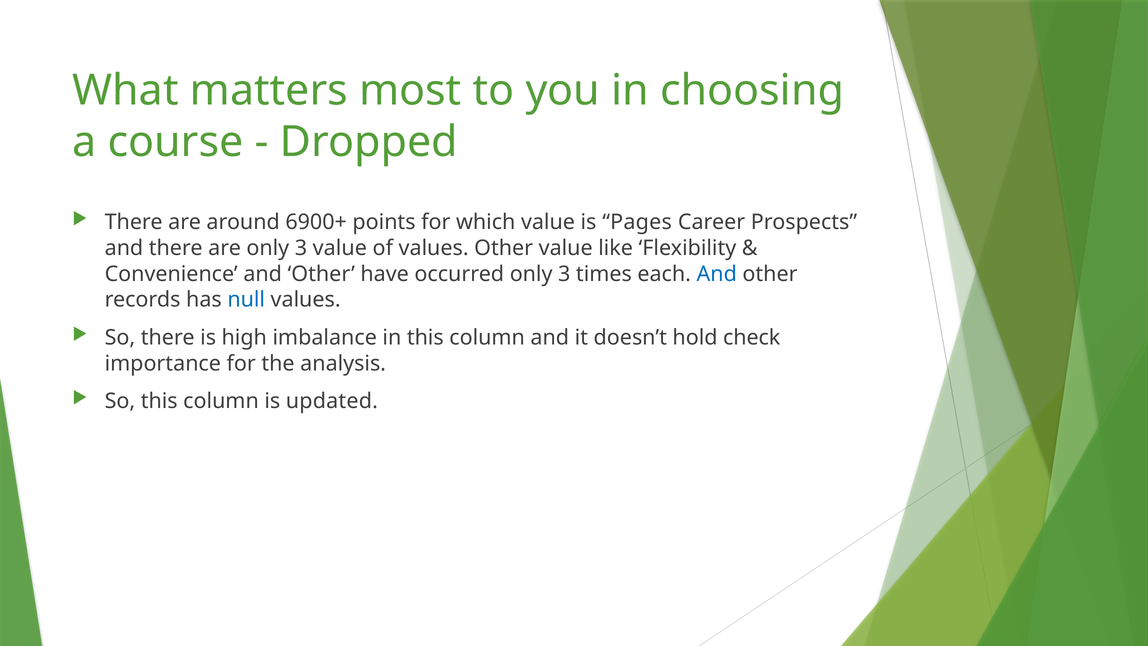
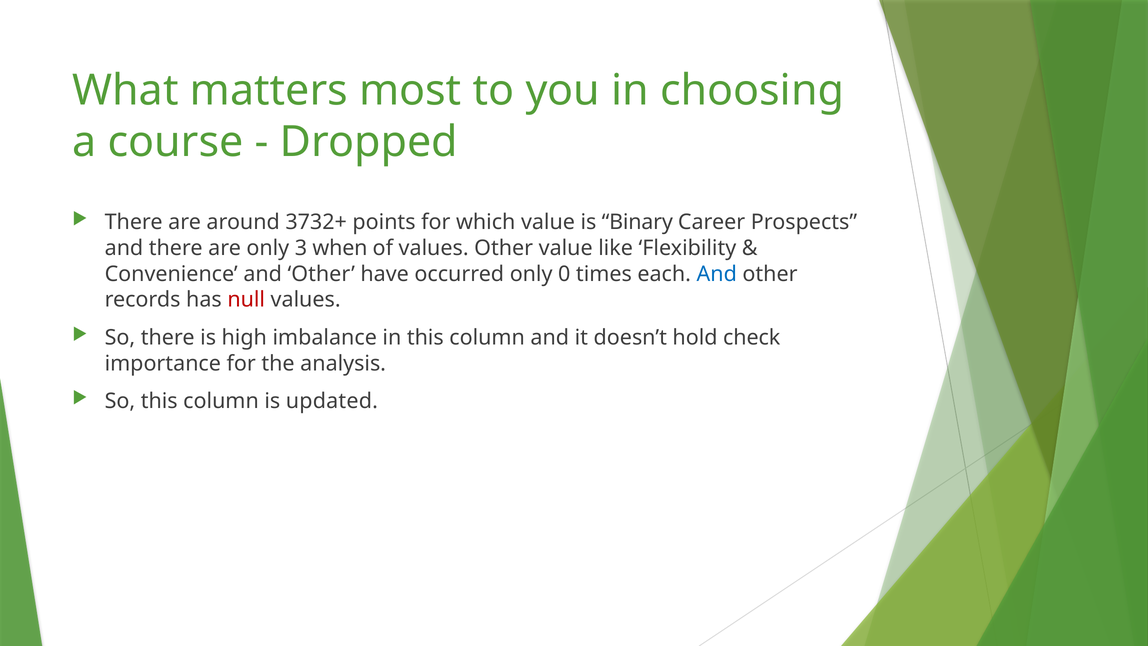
6900+: 6900+ -> 3732+ (316, 222)
Pages: Pages -> Binary (637, 222)
3 value: value -> when (340, 248)
occurred only 3: 3 -> 0 (564, 274)
null colour: blue -> red (246, 300)
